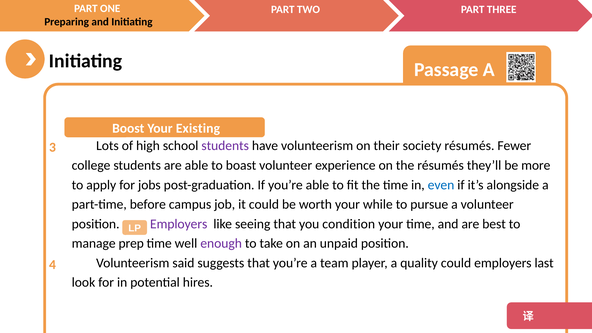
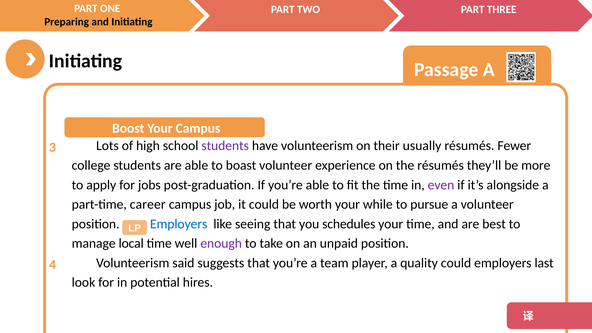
Your Existing: Existing -> Campus (198, 128)
society: society -> usually (422, 146)
even colour: blue -> purple (441, 185)
before: before -> career (148, 204)
Employers colour: purple -> blue (179, 224)
condition: condition -> schedules (349, 224)
prep: prep -> local (131, 243)
